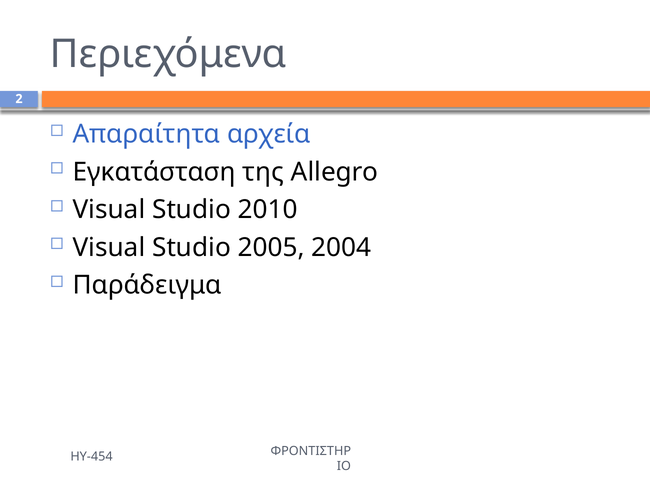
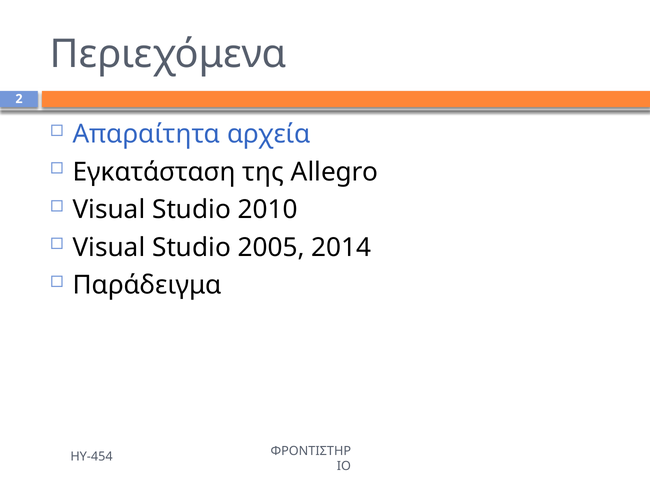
2004: 2004 -> 2014 (341, 248)
